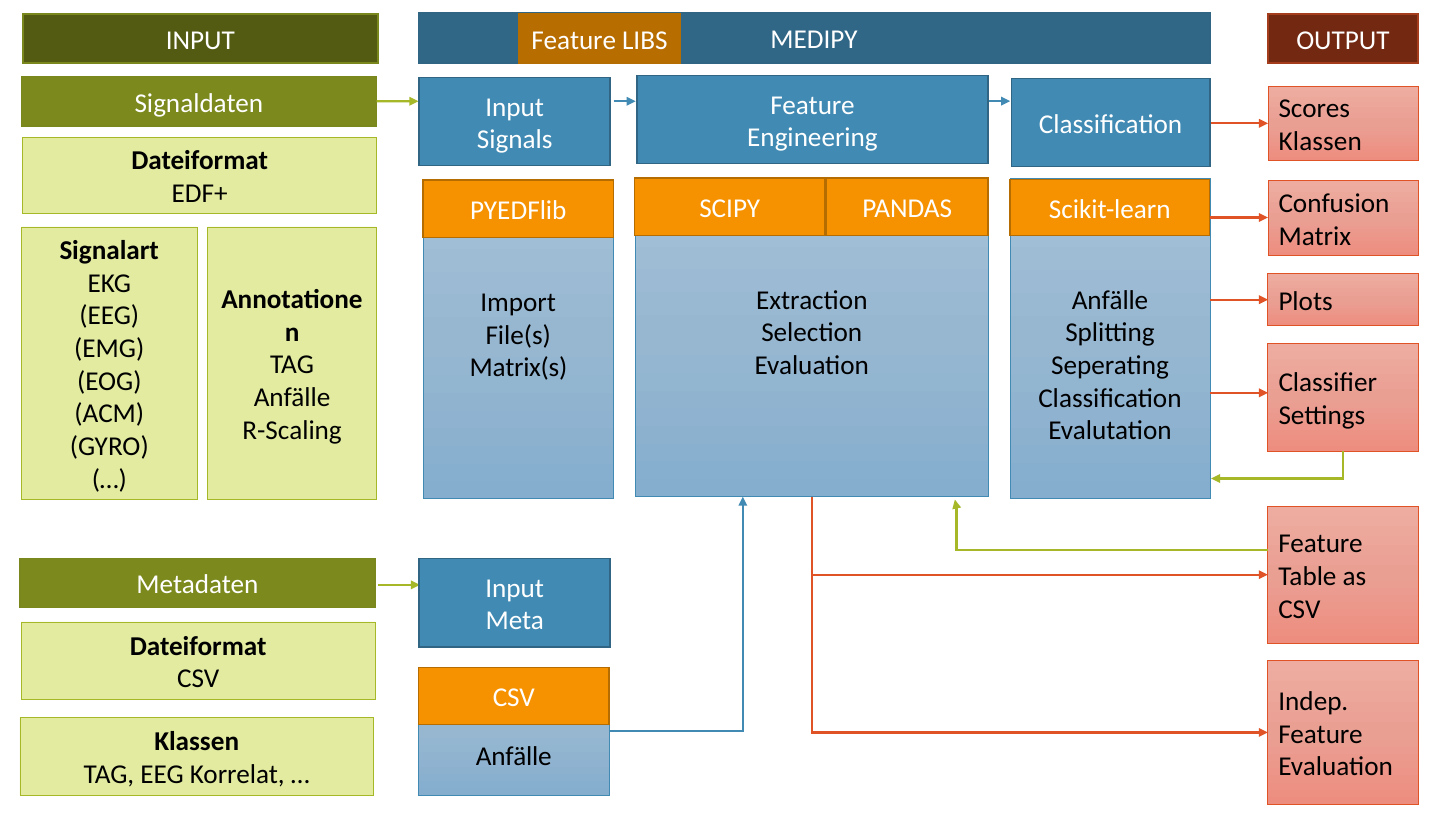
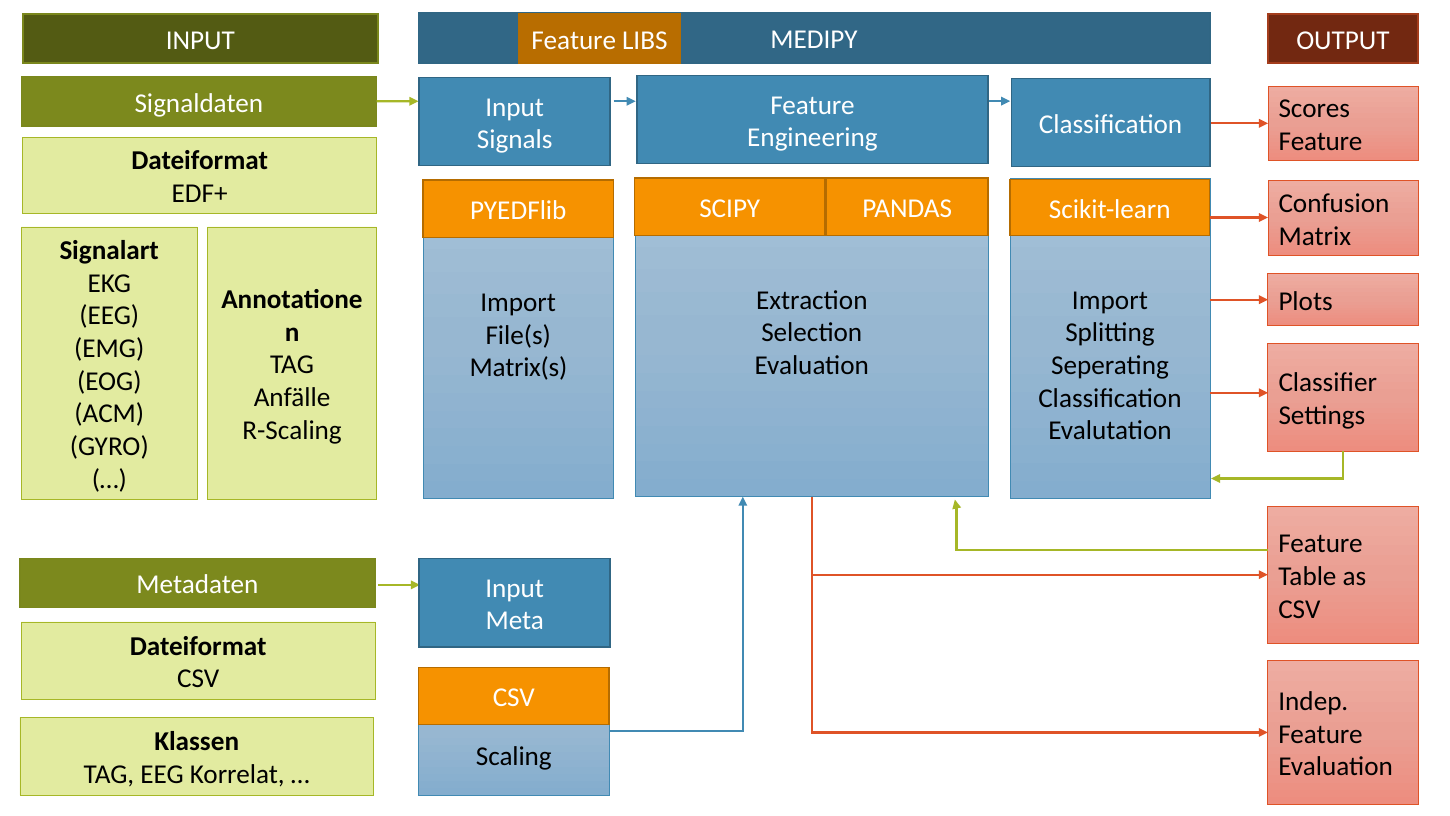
Klassen: Klassen -> Feature (1320, 141)
Anfälle: Anfälle -> Import (1110, 300)
Anfälle: Anfälle -> Scaling (514, 756)
